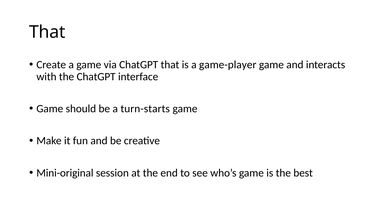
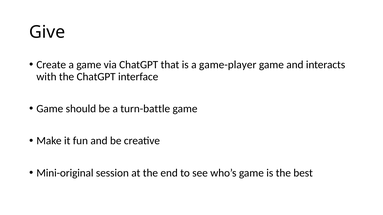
That: That -> Give (47, 32)
turn-starts: turn-starts -> turn-battle (145, 109)
